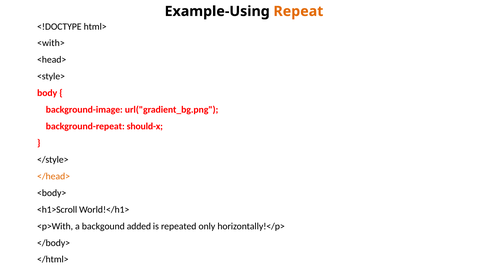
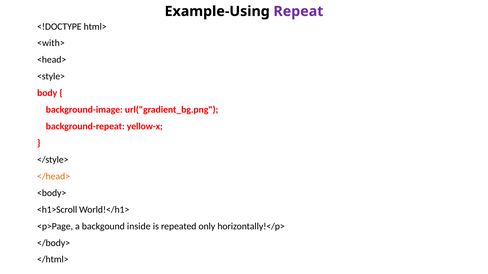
Repeat colour: orange -> purple (298, 11)
should-x: should-x -> yellow-x (145, 127)
<p>With: <p>With -> <p>Page (55, 227)
added: added -> inside (139, 227)
